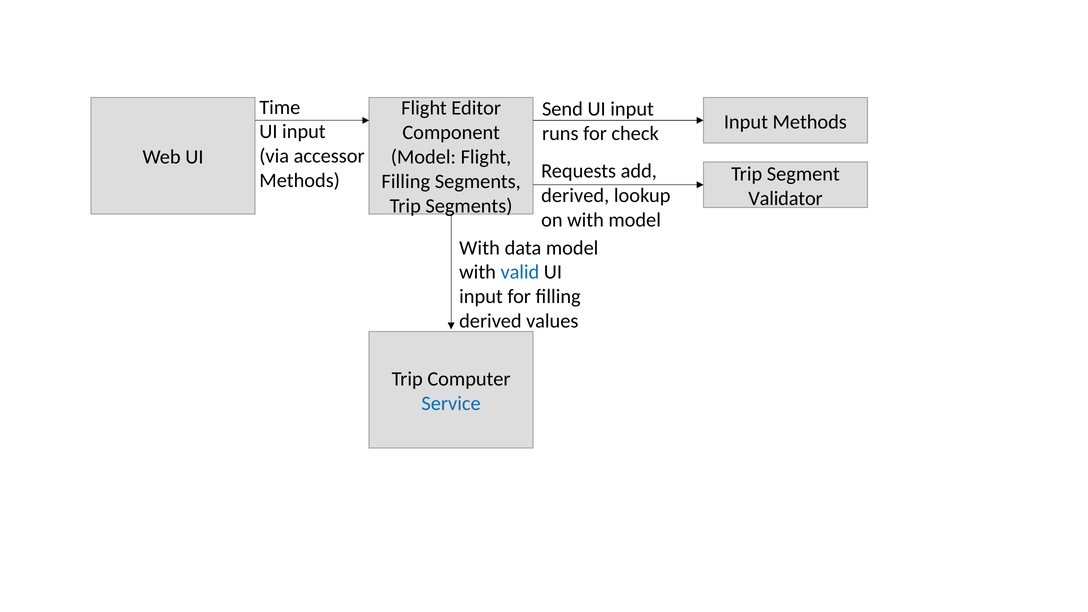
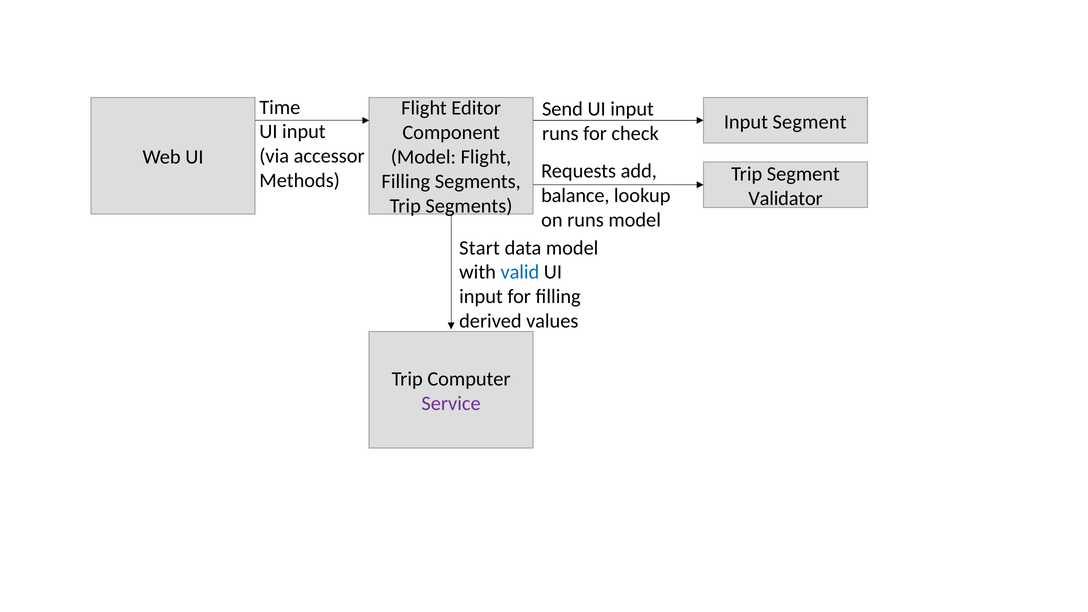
Input Methods: Methods -> Segment (810, 122)
derived: derived -> balance (575, 195)
on with: with -> runs (585, 220)
With: With -> Start (480, 248)
Service colour: blue -> purple (451, 403)
